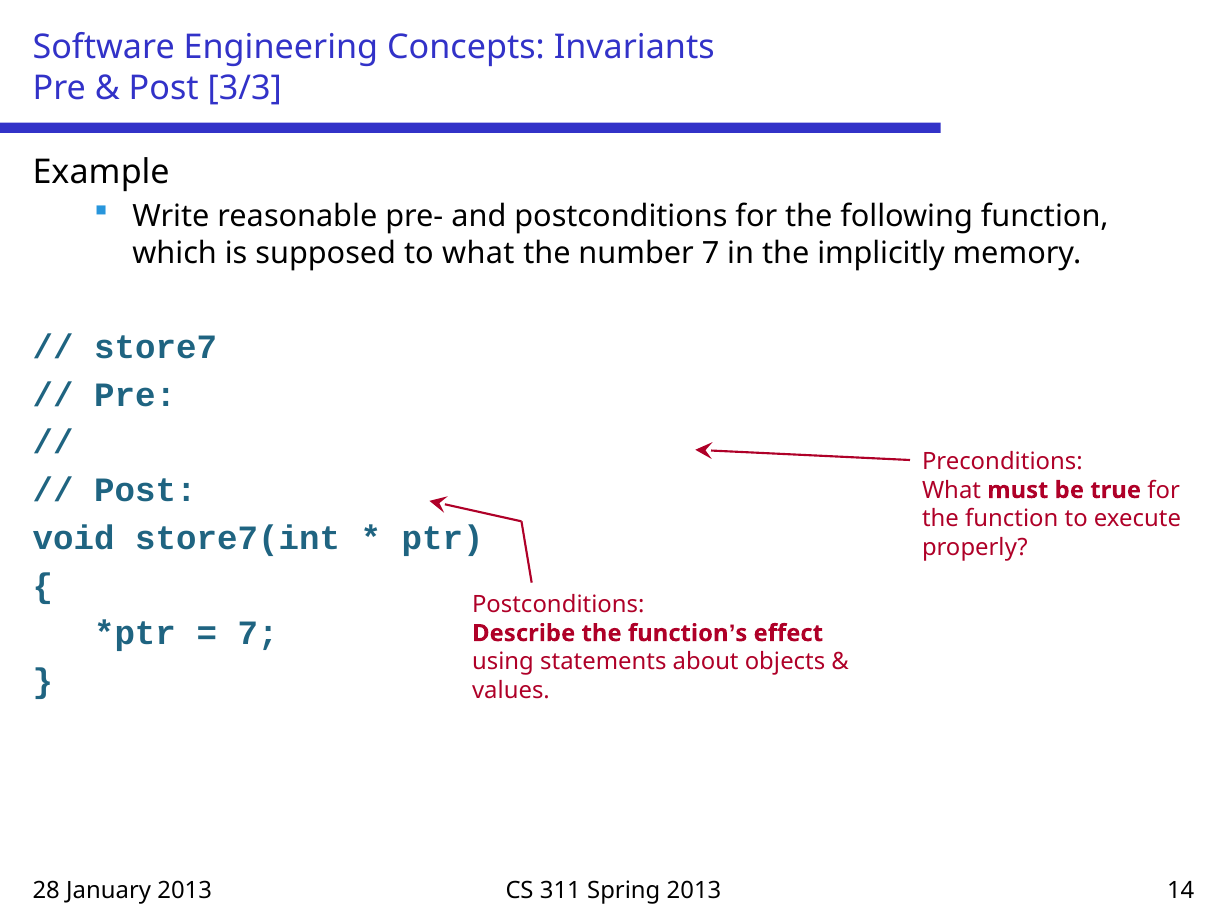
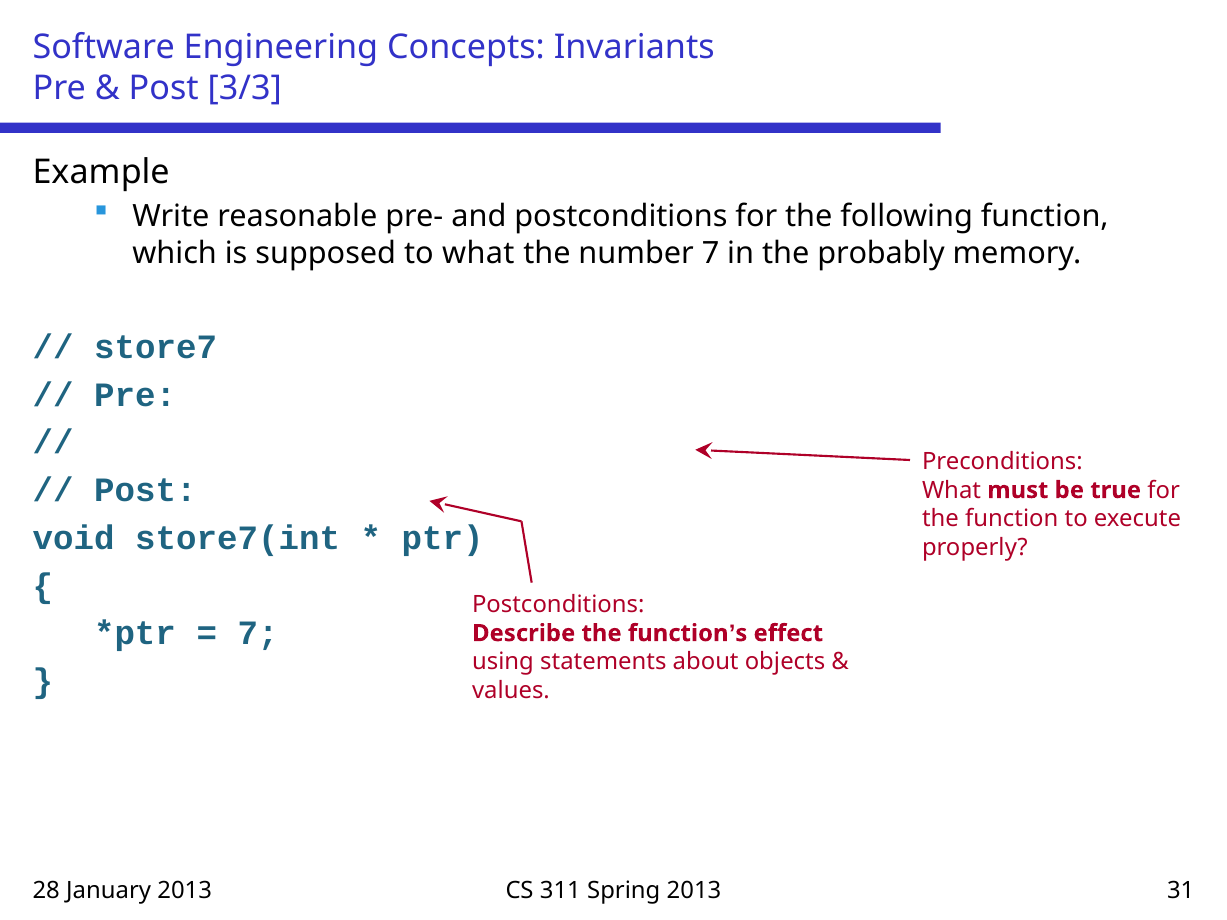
implicitly: implicitly -> probably (881, 254)
14: 14 -> 31 (1181, 891)
